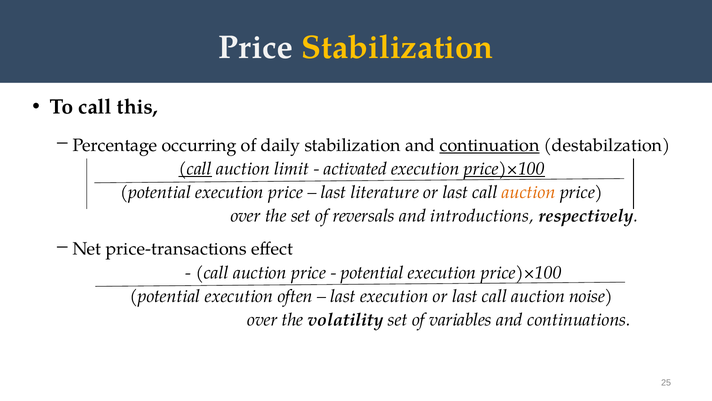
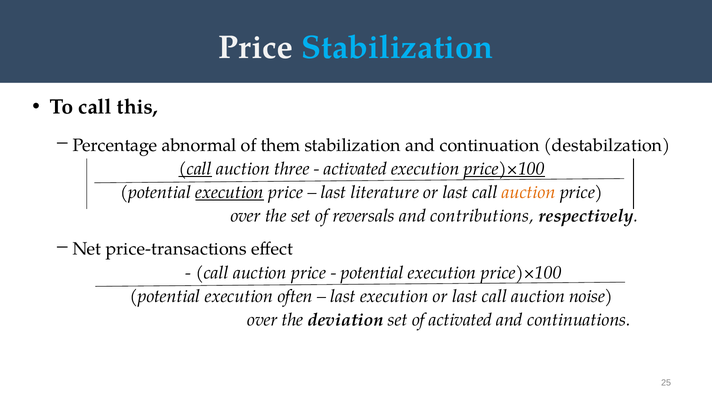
Stabilization colour: yellow -> light blue (397, 47)
occurring: occurring -> abnormal (199, 145)
daily: daily -> them (281, 145)
continuation underline: present -> none (490, 145)
limit: limit -> three (292, 169)
execution underline: none -> present (230, 192)
introductions: introductions -> contributions (482, 216)
volatility: volatility -> deviation (346, 320)
of variables: variables -> activated (461, 320)
